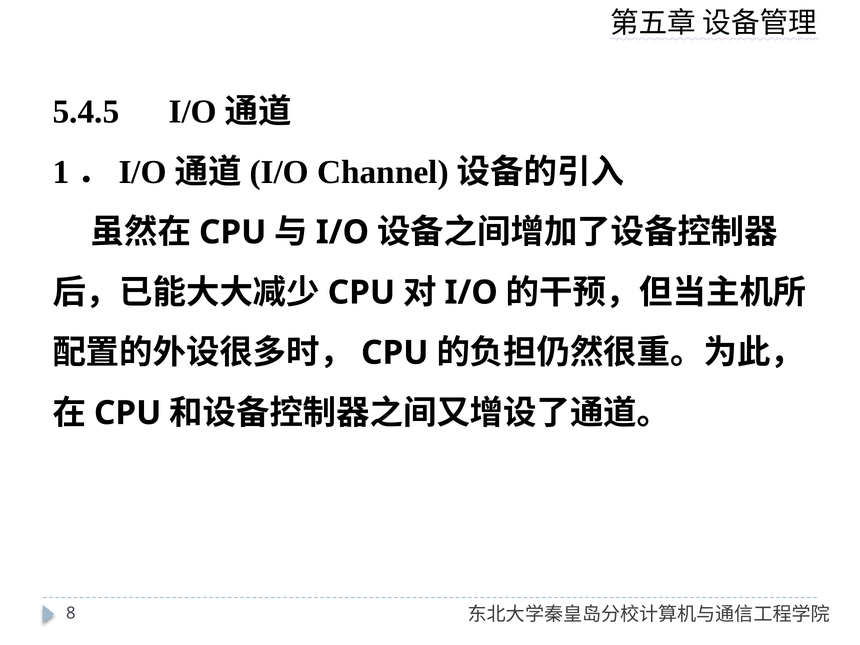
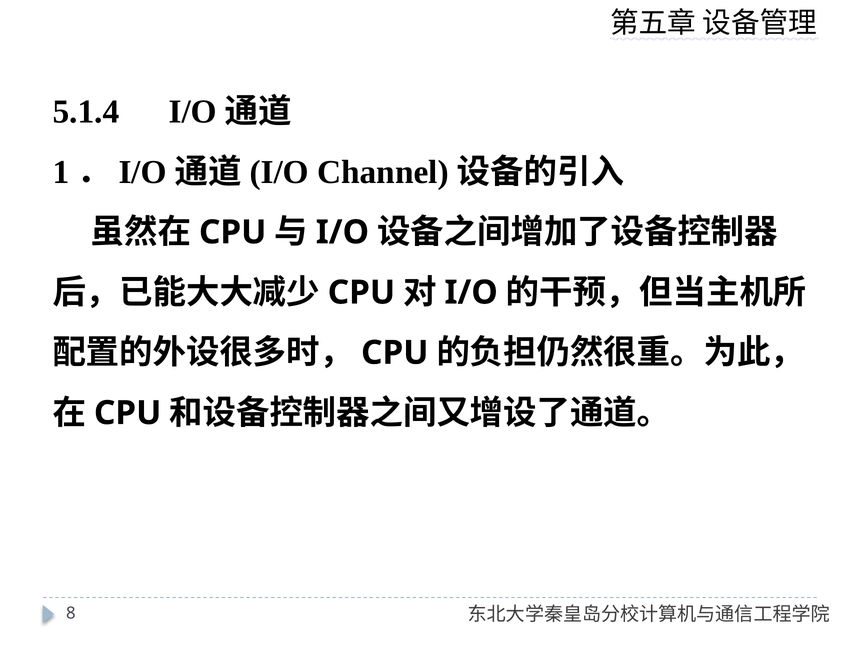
5.4.5: 5.4.5 -> 5.1.4 (86, 112)
